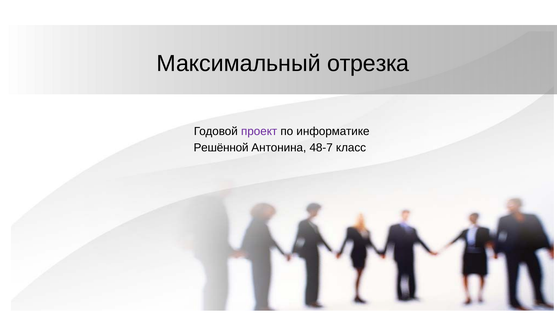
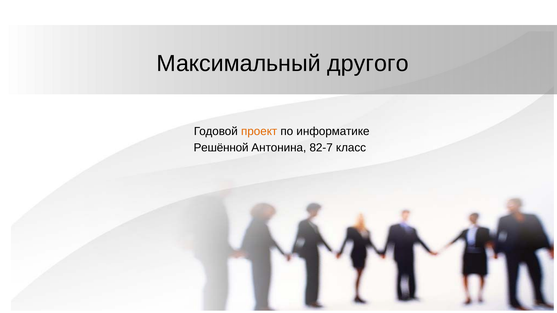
отрезка: отрезка -> другого (368, 64)
проект colour: purple -> orange (259, 131)
48-7: 48-7 -> 82-7 (321, 148)
